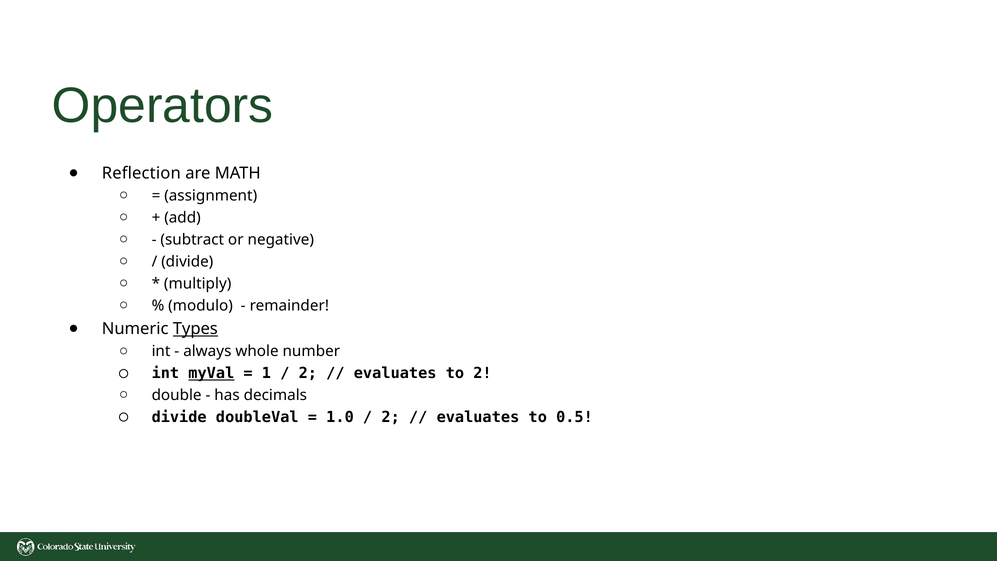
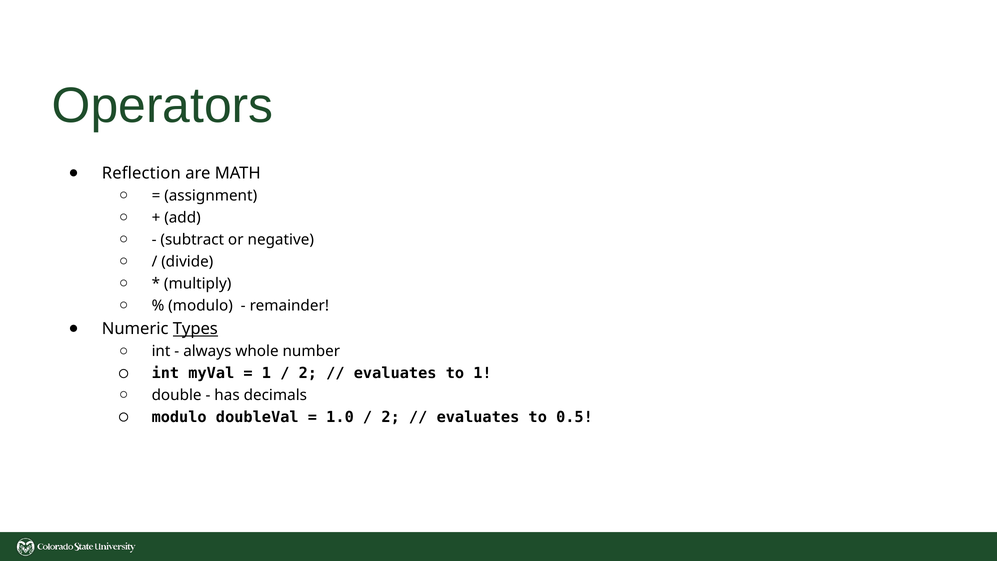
myVal underline: present -> none (211, 373)
to 2: 2 -> 1 (482, 373)
divide: divide -> modulo (179, 417)
